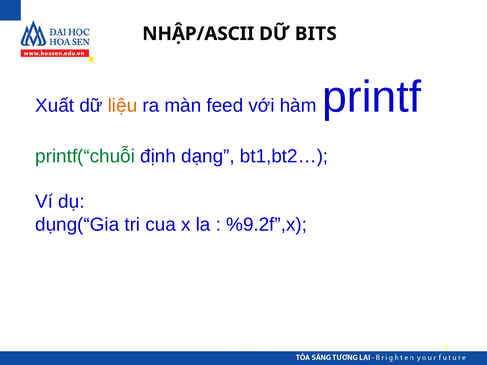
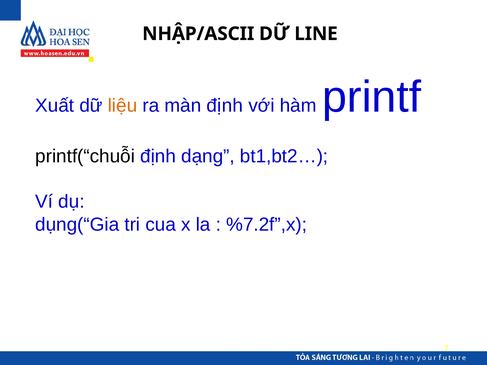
BITS: BITS -> LINE (316, 34)
màn feed: feed -> định (225, 106)
printf(“chuỗi colour: green -> black (85, 156)
%9.2f”,x: %9.2f”,x -> %7.2f”,x (267, 225)
